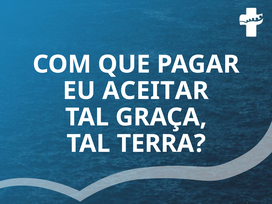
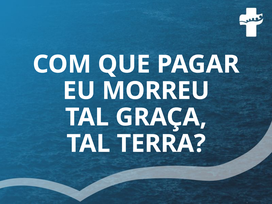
ACEITAR: ACEITAR -> MORREU (156, 91)
